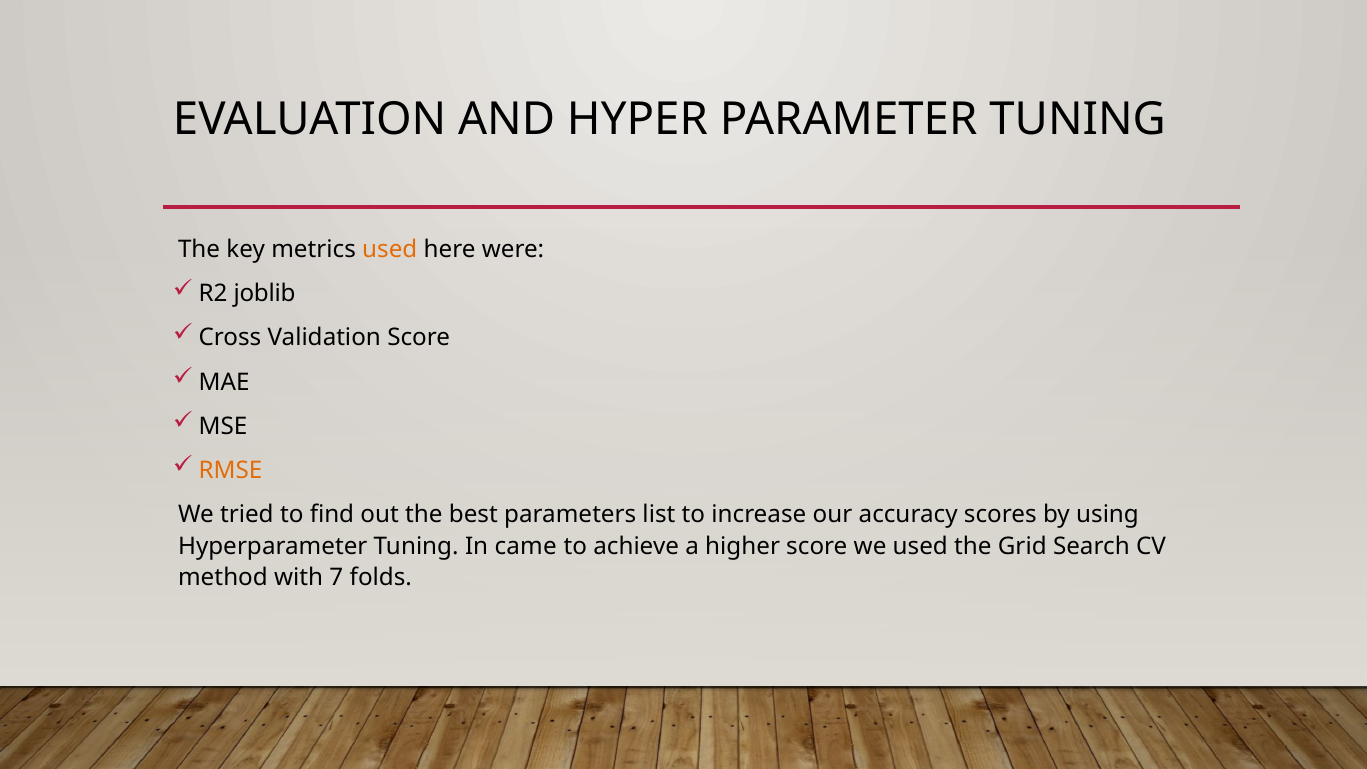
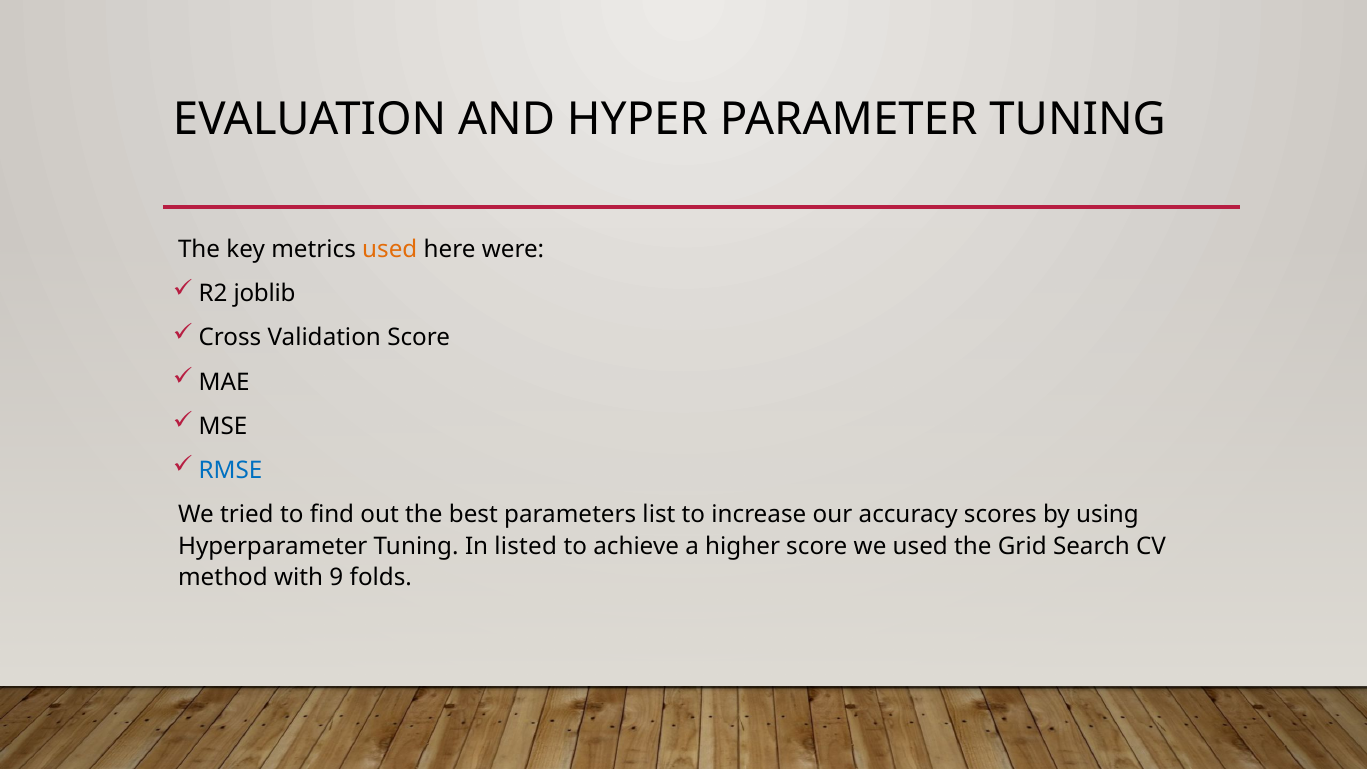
RMSE colour: orange -> blue (231, 470)
came: came -> listed (526, 546)
7: 7 -> 9 (336, 577)
